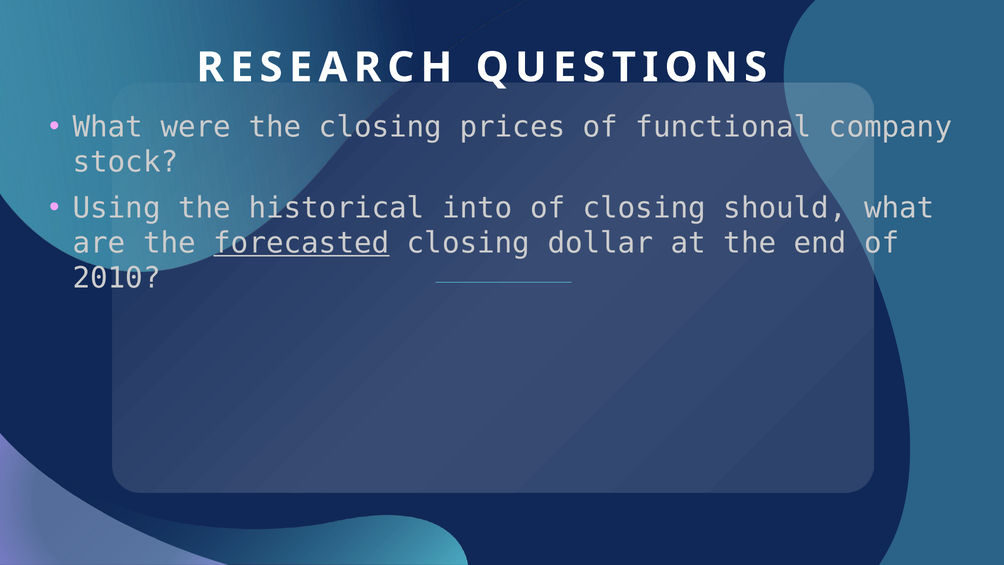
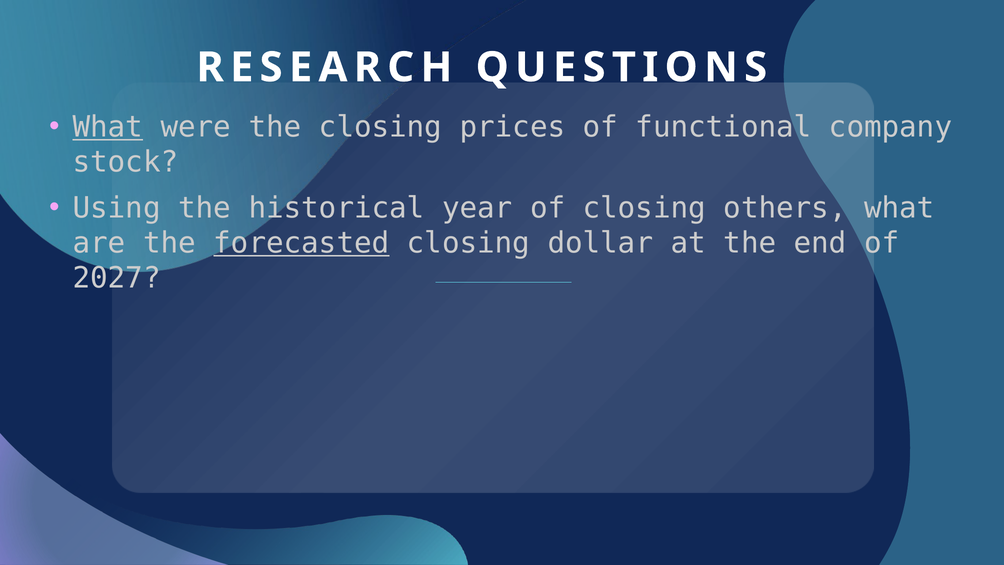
What underline: none -> present (108, 127)
into: into -> year (477, 208)
should: should -> others (785, 208)
2010: 2010 -> 2027 (117, 278)
